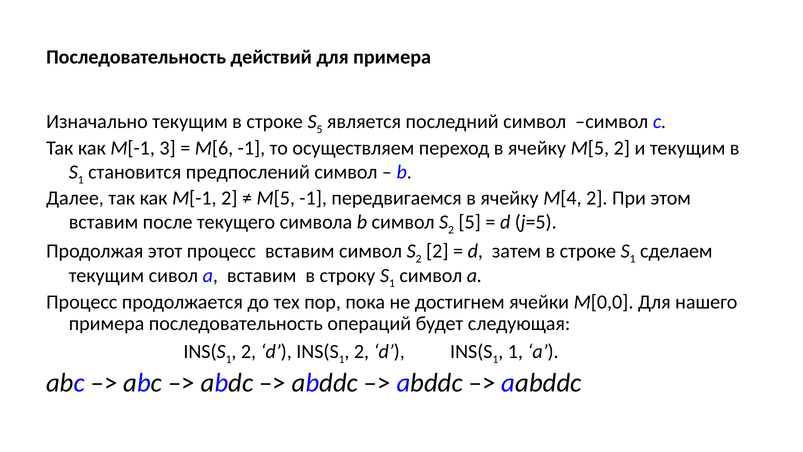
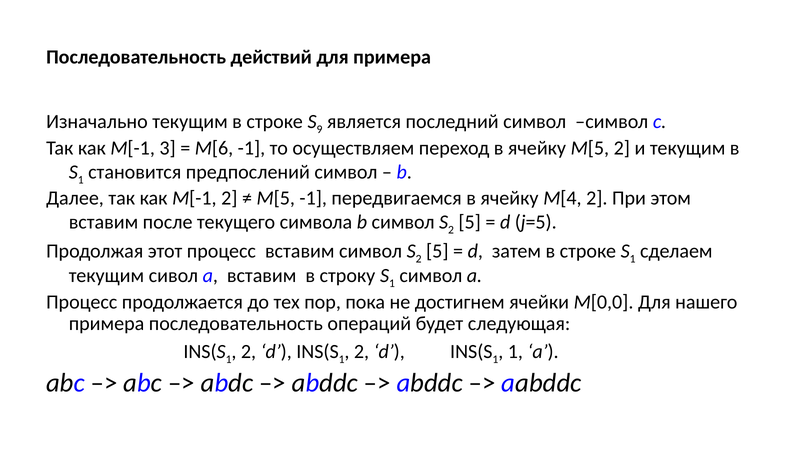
5: 5 -> 9 (320, 129)
2: 2 -> 5 (437, 251)
